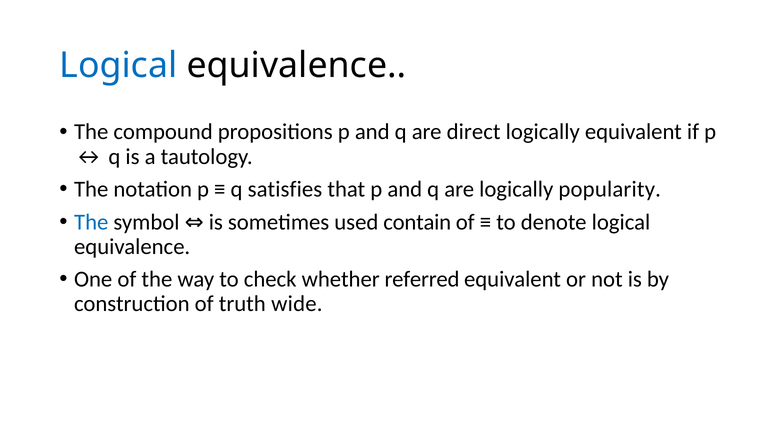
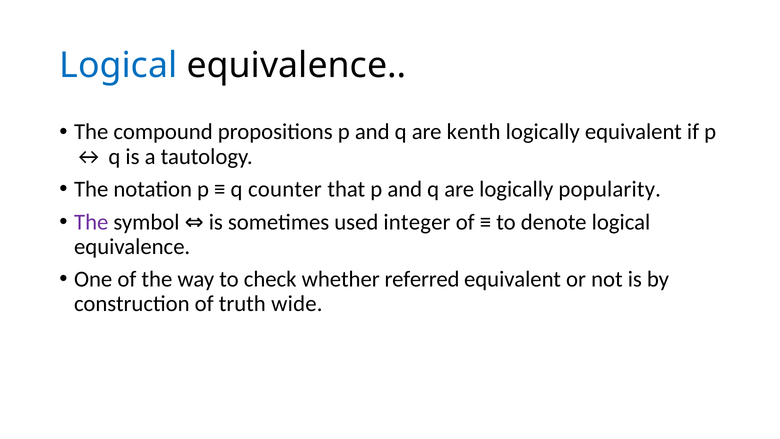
direct: direct -> kenth (474, 132)
satisfies: satisfies -> counter (285, 189)
The colour: blue -> purple (91, 222)
contain: contain -> integer (417, 222)
